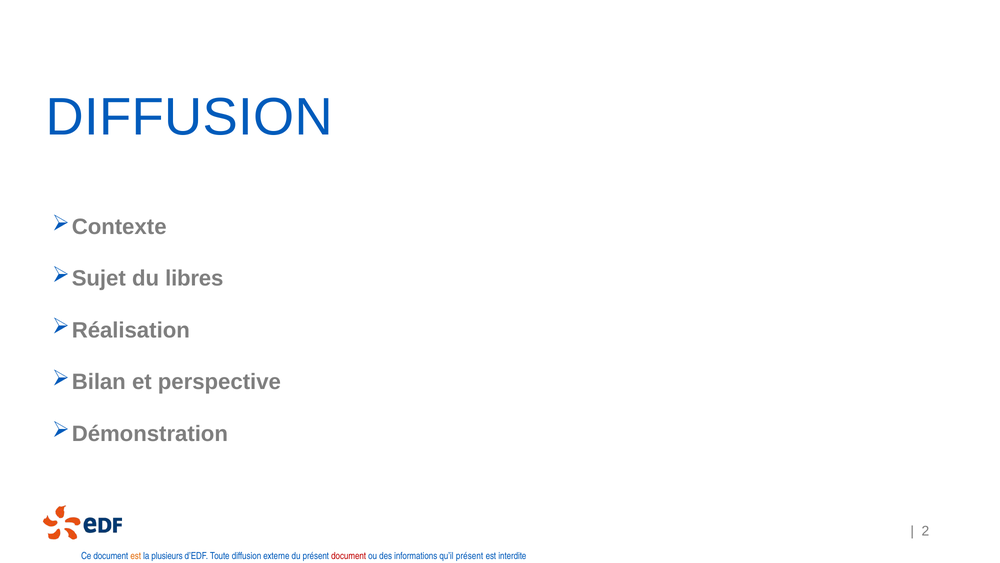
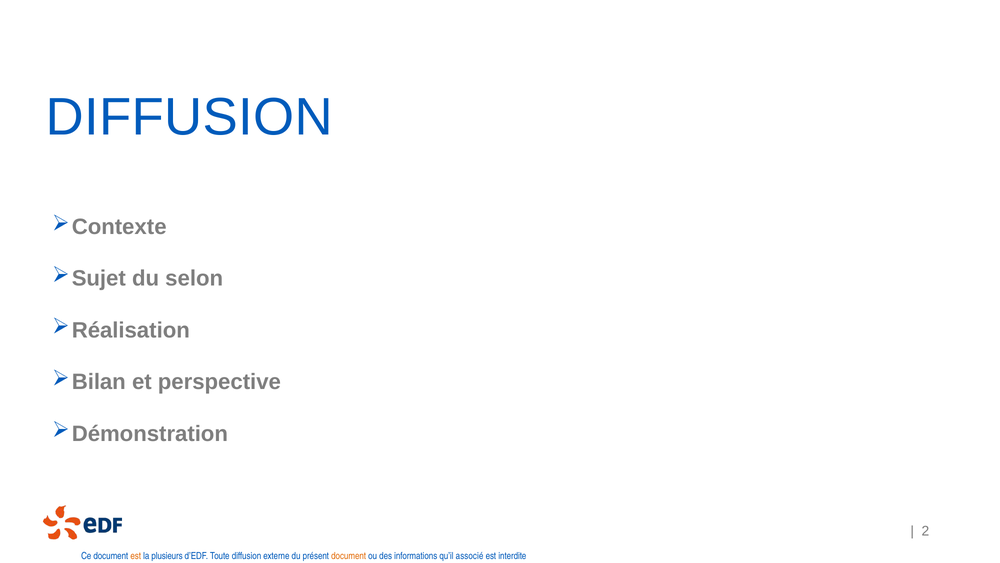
libres: libres -> selon (194, 278)
document colour: red -> orange (349, 556)
qu’il présent: présent -> associé (470, 556)
